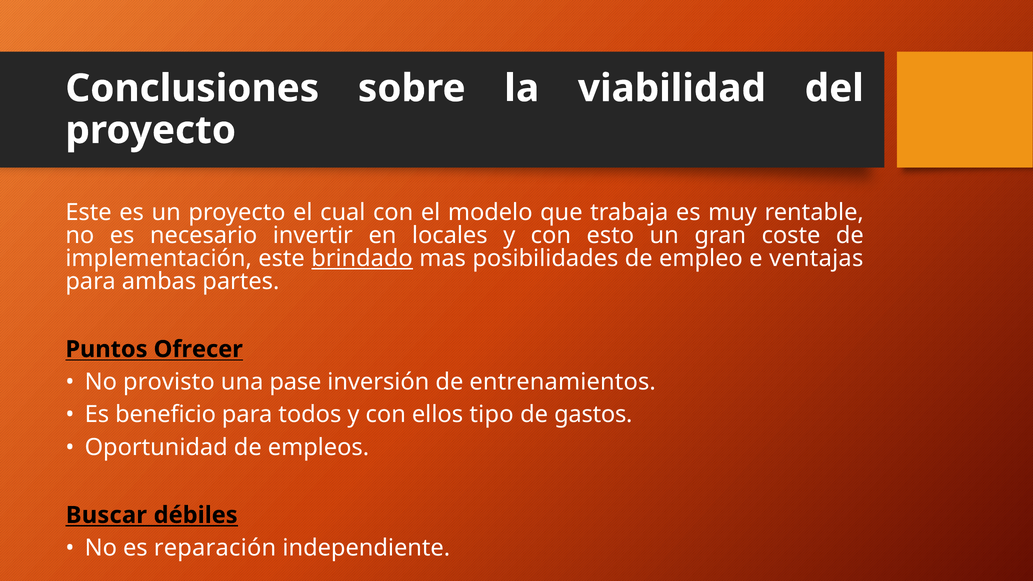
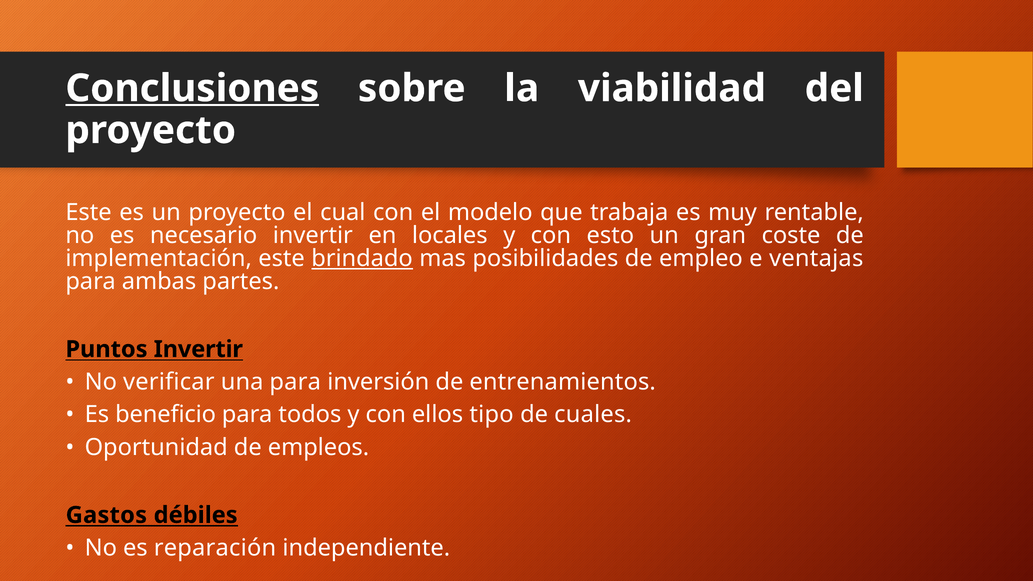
Conclusiones underline: none -> present (192, 88)
Puntos Ofrecer: Ofrecer -> Invertir (198, 349)
provisto: provisto -> verificar (169, 382)
una pase: pase -> para (295, 382)
gastos: gastos -> cuales (593, 415)
Buscar: Buscar -> Gastos (106, 515)
